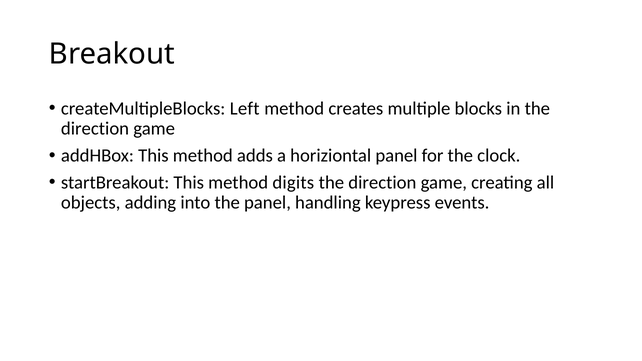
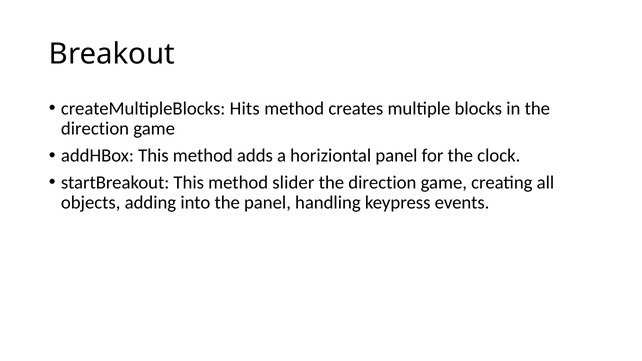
Left: Left -> Hits (245, 109)
digits: digits -> slider (293, 183)
